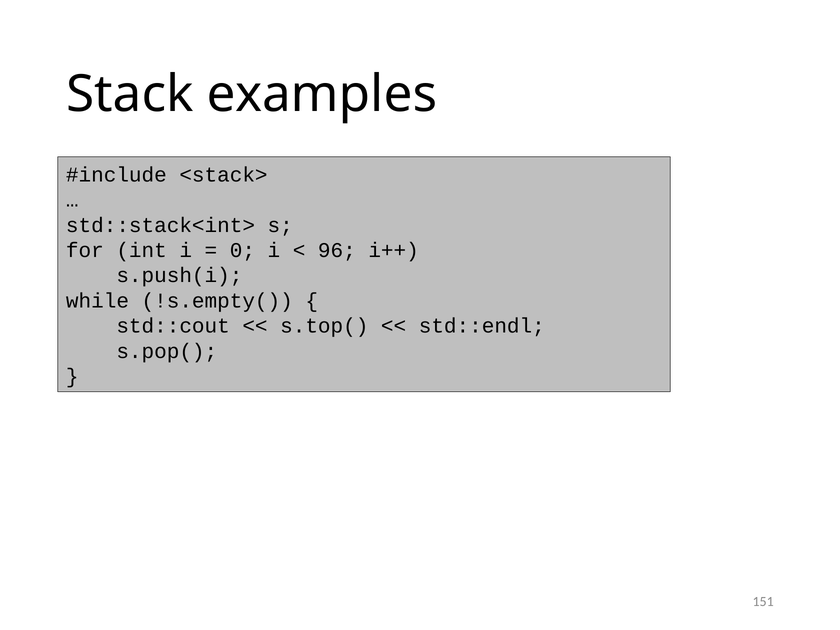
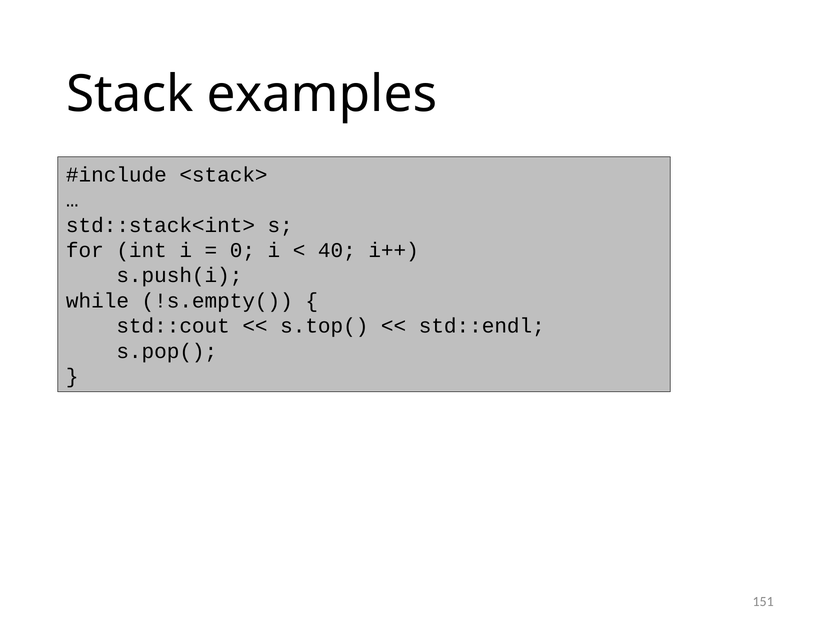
96: 96 -> 40 (337, 250)
